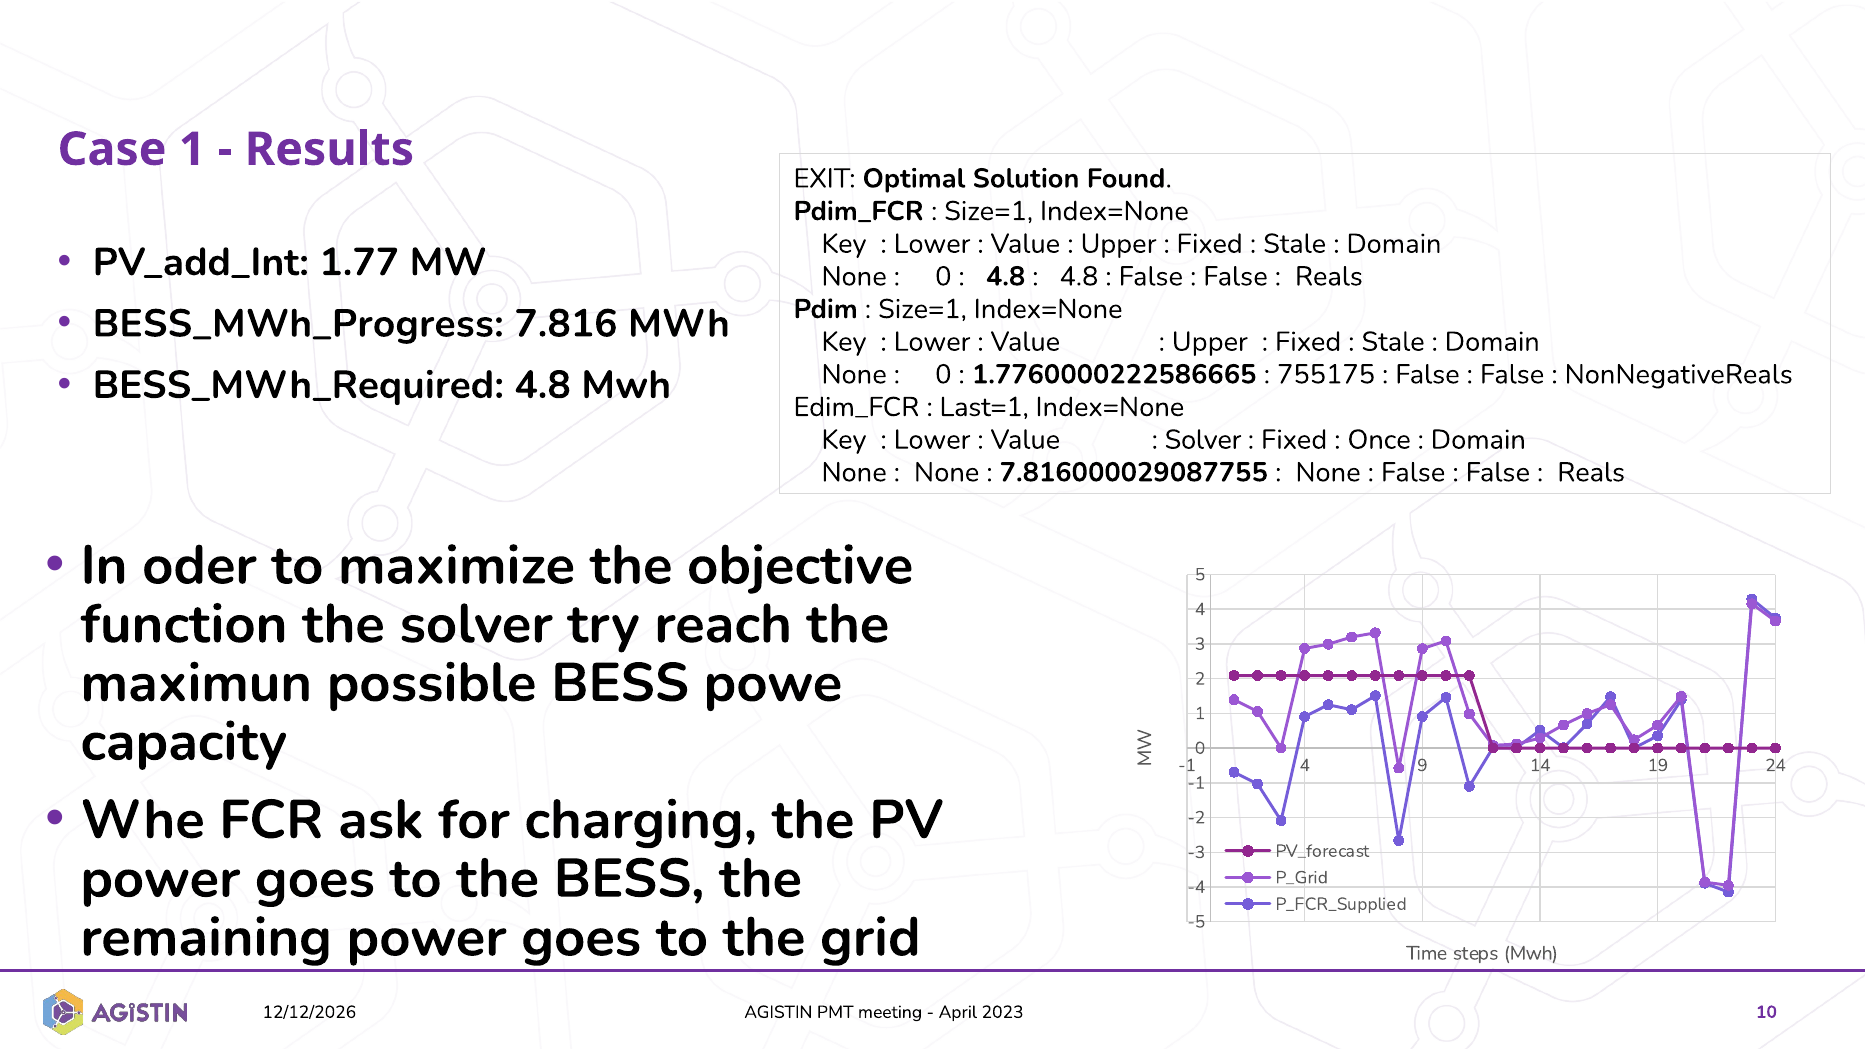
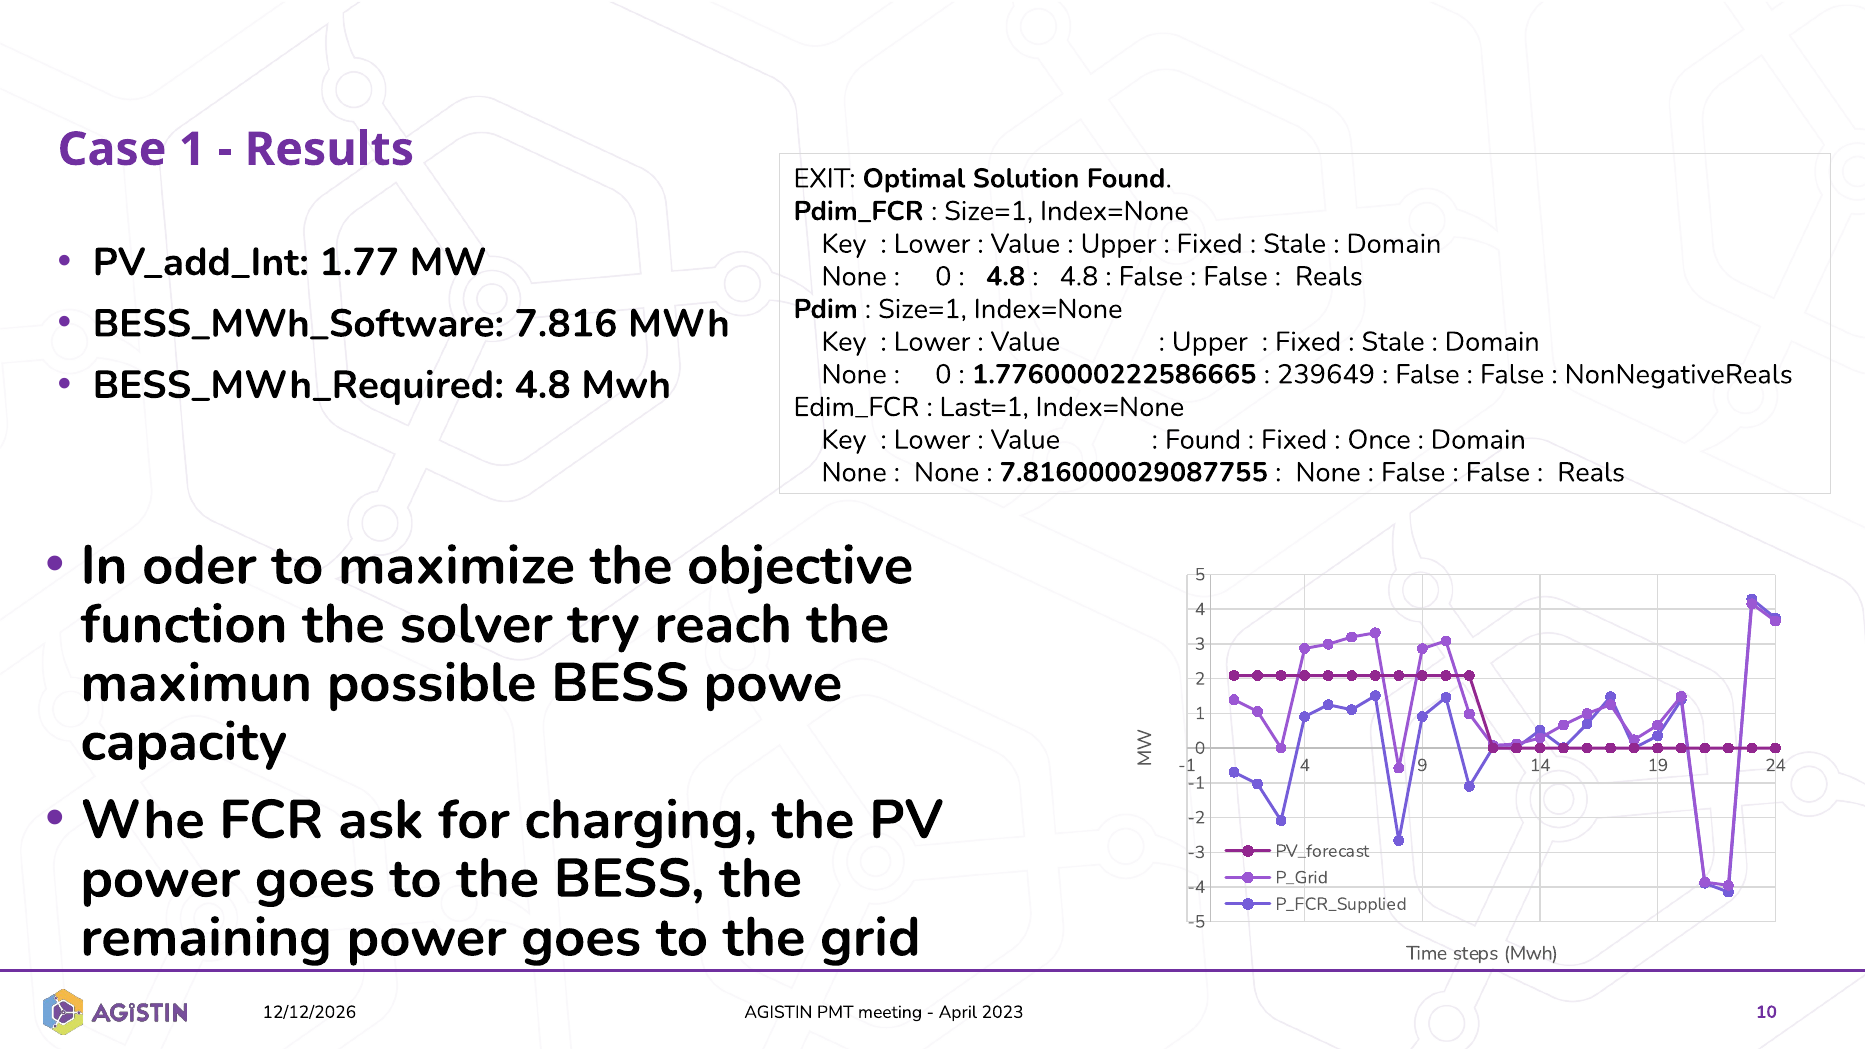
BESS_MWh_Progress: BESS_MWh_Progress -> BESS_MWh_Software (298, 324)
755175: 755175 -> 239649 (1326, 374)
Solver: Solver -> Found (1203, 440)
